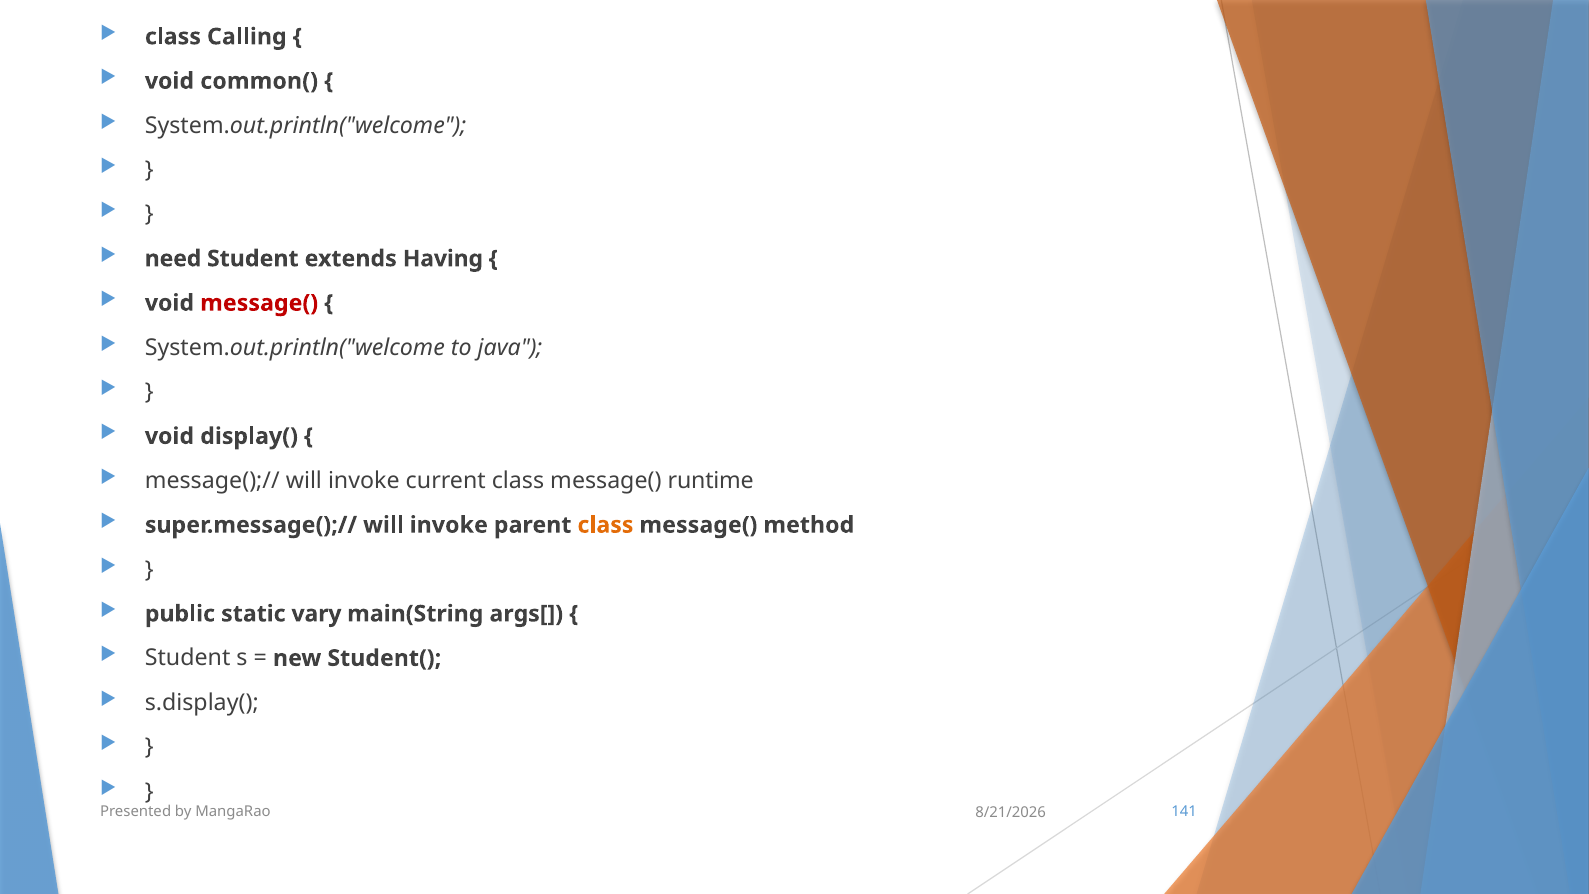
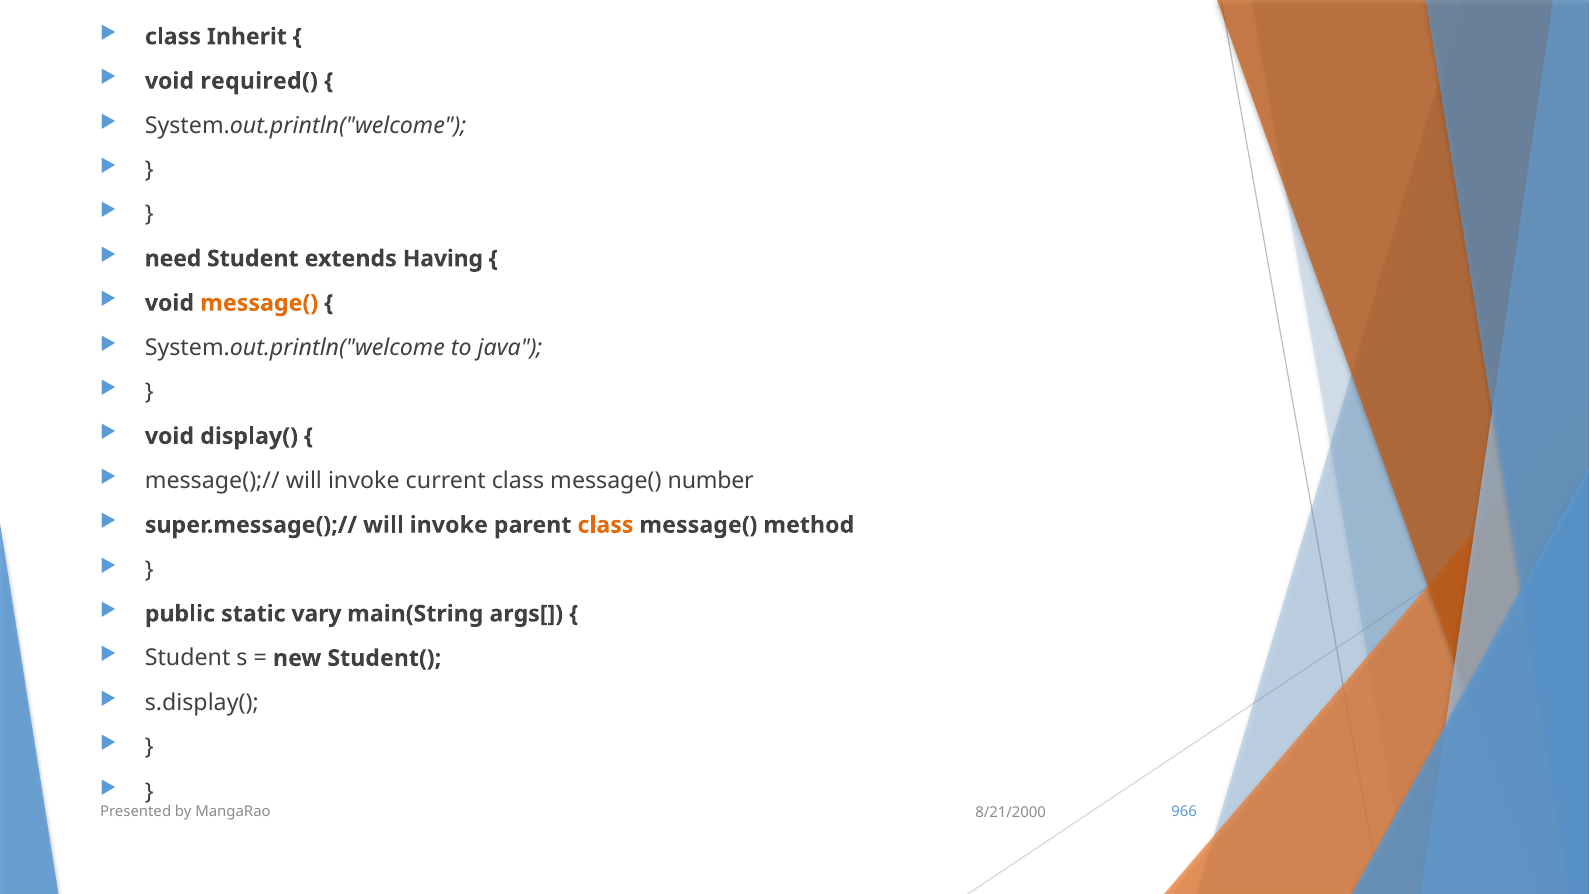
Calling: Calling -> Inherit (247, 37)
common(: common( -> required( (259, 81)
message( colour: red -> orange (259, 303)
runtime: runtime -> number (711, 481)
141: 141 -> 966 (1184, 811)
8/21/2026: 8/21/2026 -> 8/21/2000 (1011, 812)
